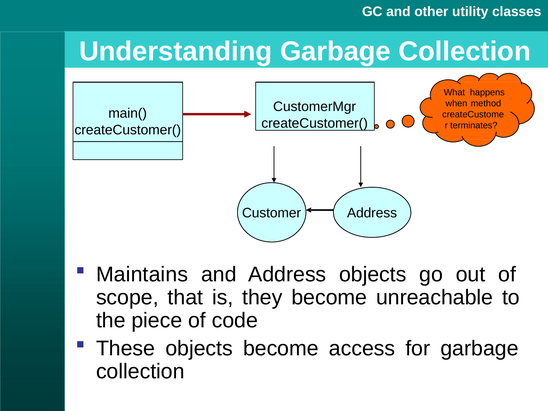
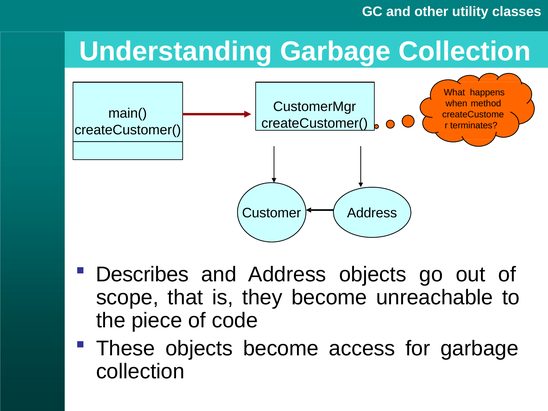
Maintains: Maintains -> Describes (142, 275)
